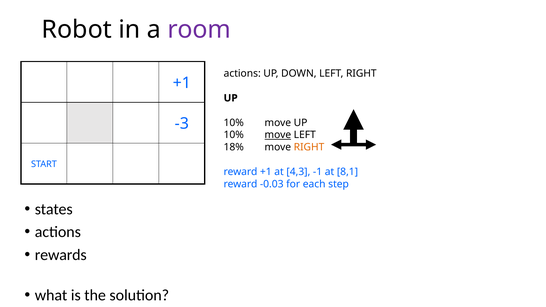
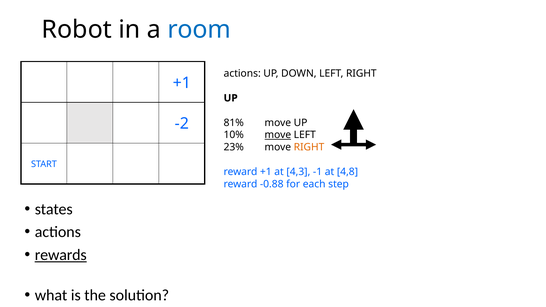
room colour: purple -> blue (199, 30)
-3: -3 -> -2 (182, 124)
10%: 10% -> 81% (234, 123)
18%: 18% -> 23% (234, 147)
8,1: 8,1 -> 4,8 (347, 172)
-0.03: -0.03 -> -0.88 (272, 184)
rewards underline: none -> present (61, 255)
